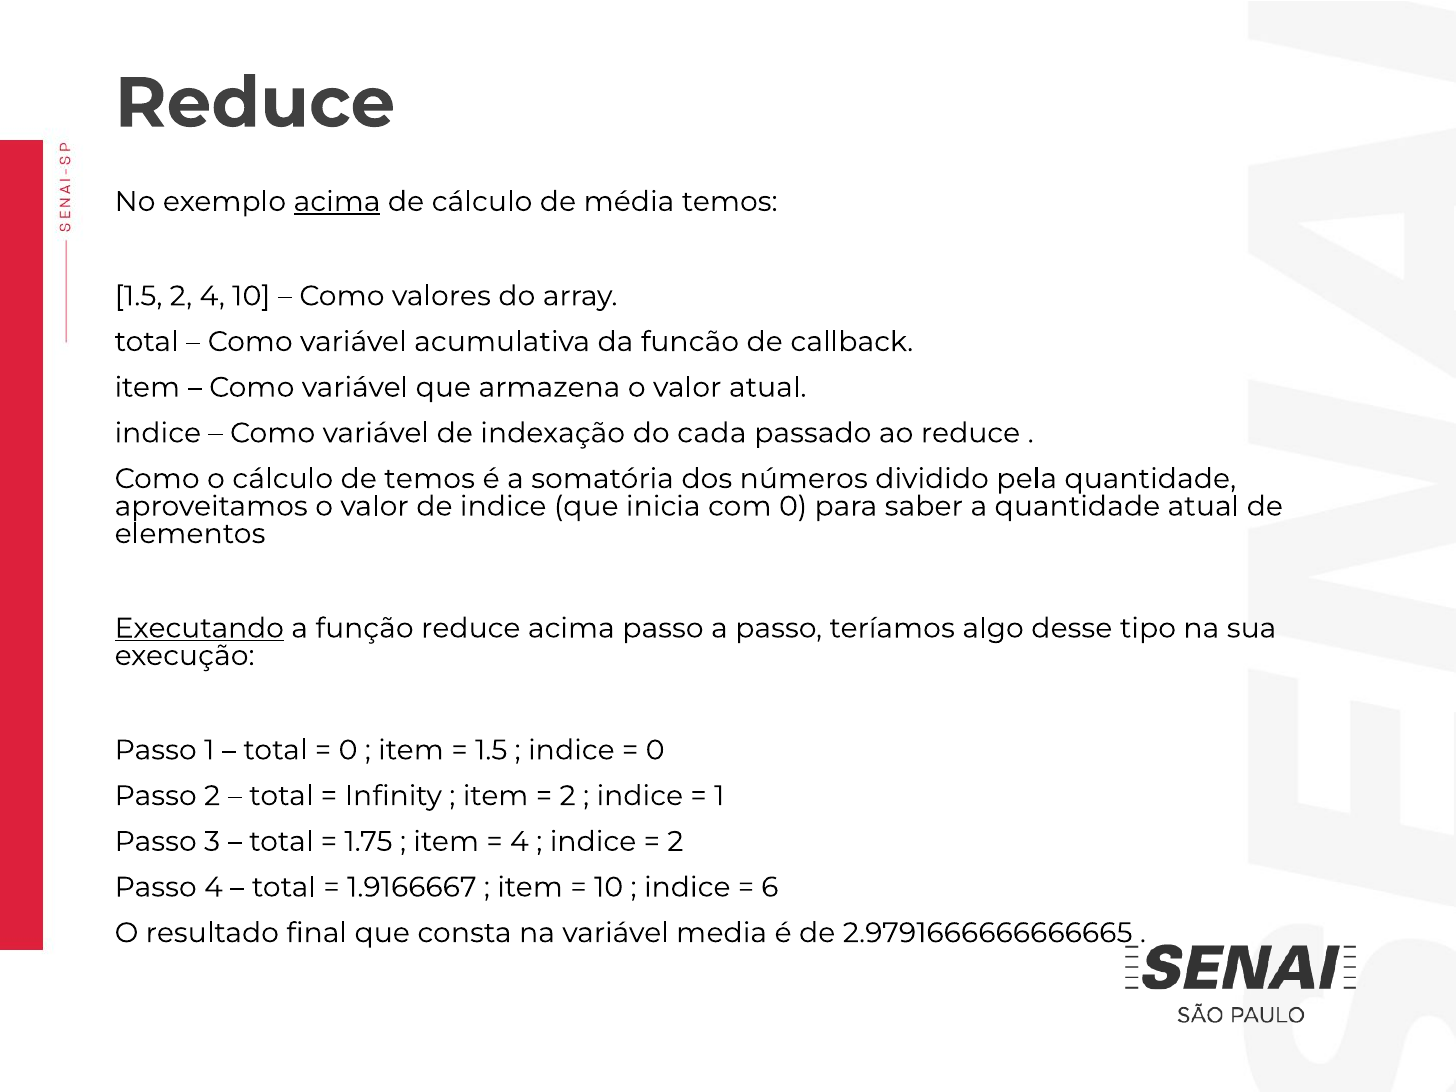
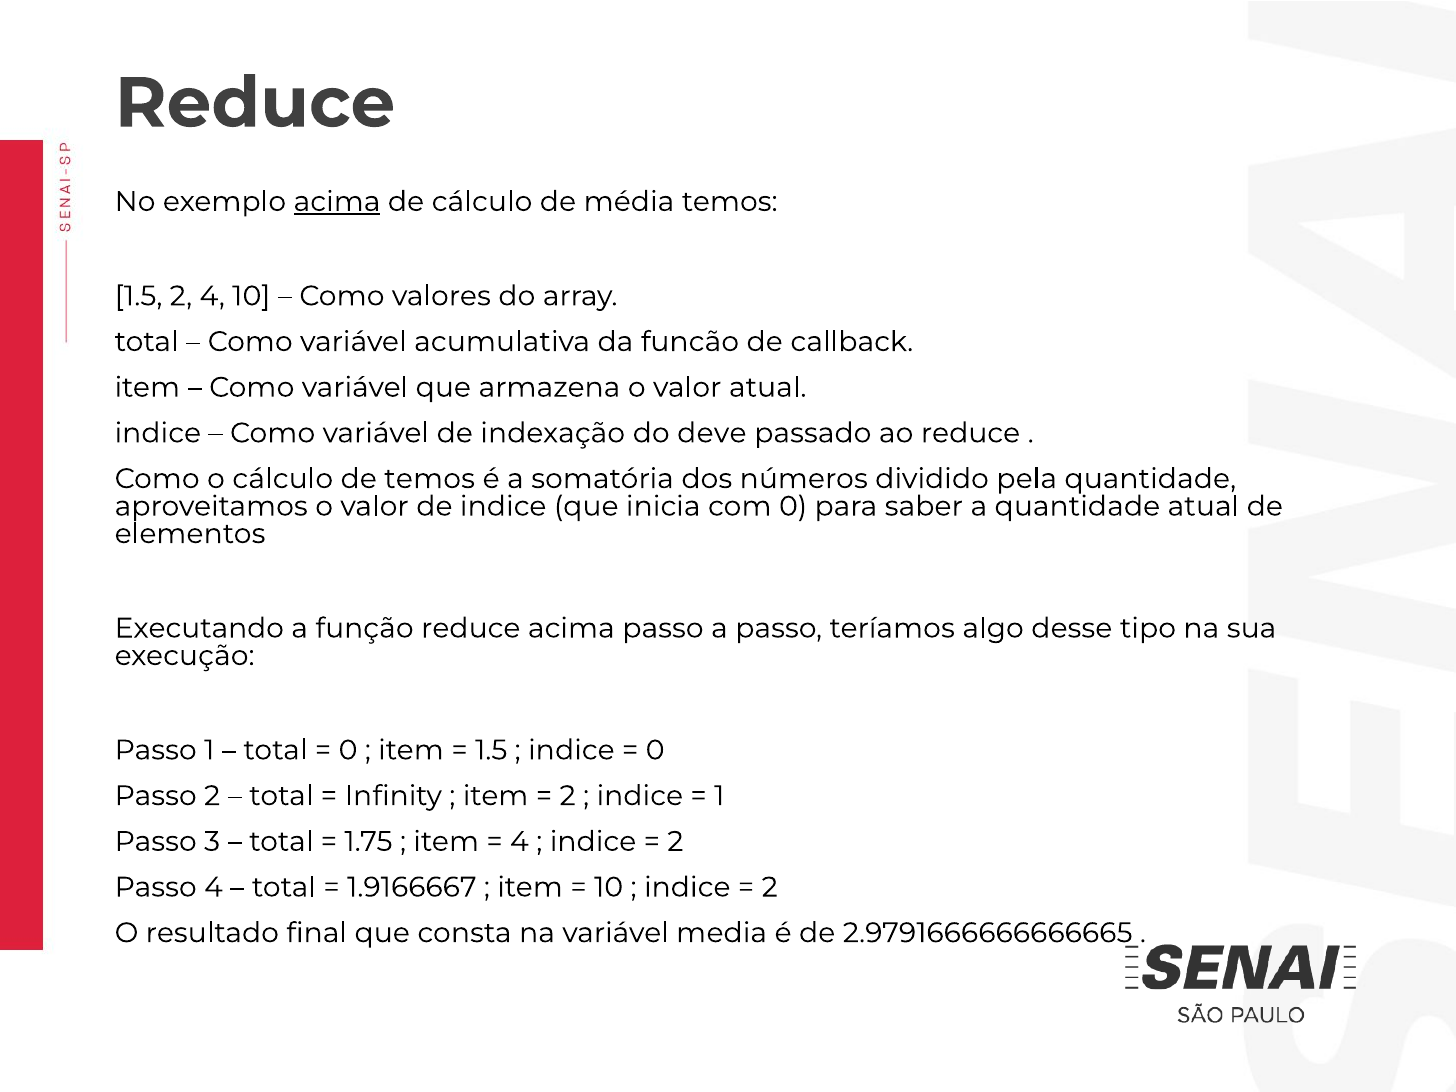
cada: cada -> deve (712, 433)
Executando underline: present -> none (199, 628)
6: 6 -> 2 (770, 887)
